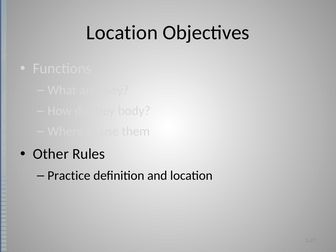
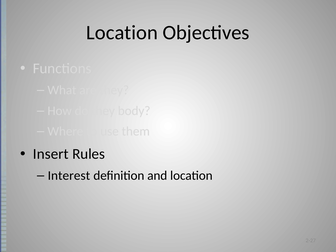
Other: Other -> Insert (51, 154)
Practice: Practice -> Interest (69, 176)
